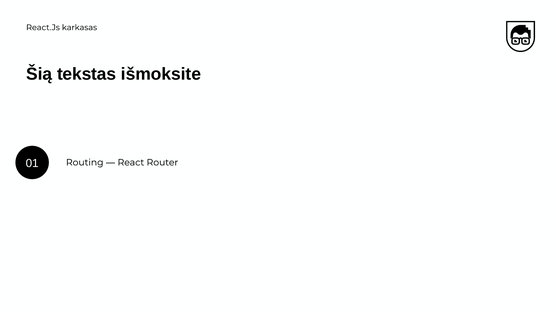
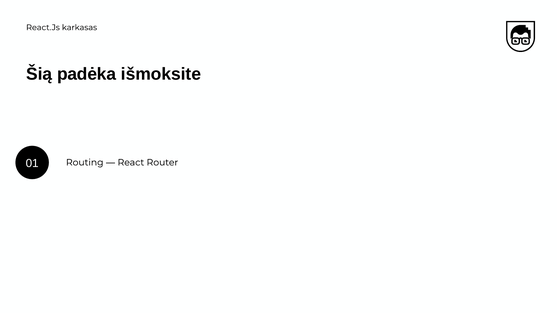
tekstas: tekstas -> padėka (87, 74)
